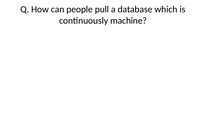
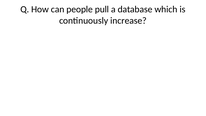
machine: machine -> increase (128, 21)
